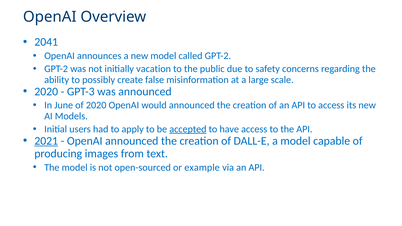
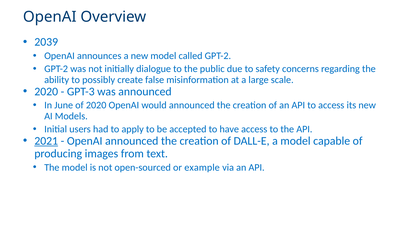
2041: 2041 -> 2039 (46, 42)
vacation: vacation -> dialogue (154, 69)
accepted underline: present -> none (188, 129)
